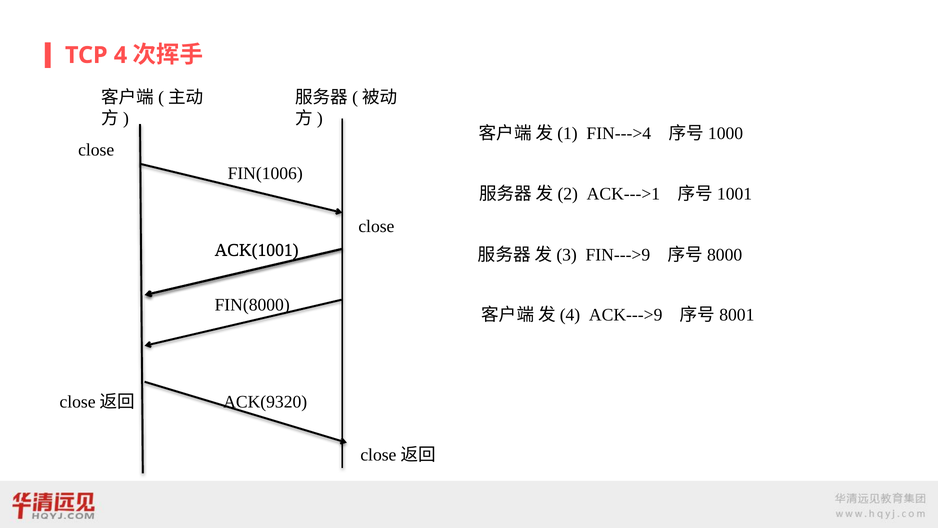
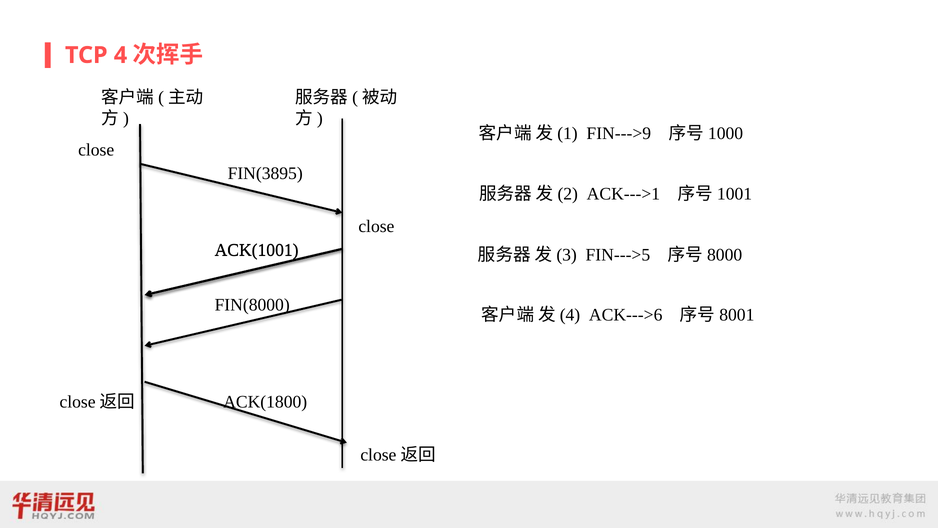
FIN--->4: FIN--->4 -> FIN--->9 (619, 134)
FIN(1006: FIN(1006 -> FIN(3895 (265, 173)
FIN--->9: FIN--->9 -> FIN--->5 (618, 255)
ACK--->9: ACK--->9 -> ACK--->6 (626, 315)
ACK(9320: ACK(9320 -> ACK(1800 (265, 402)
